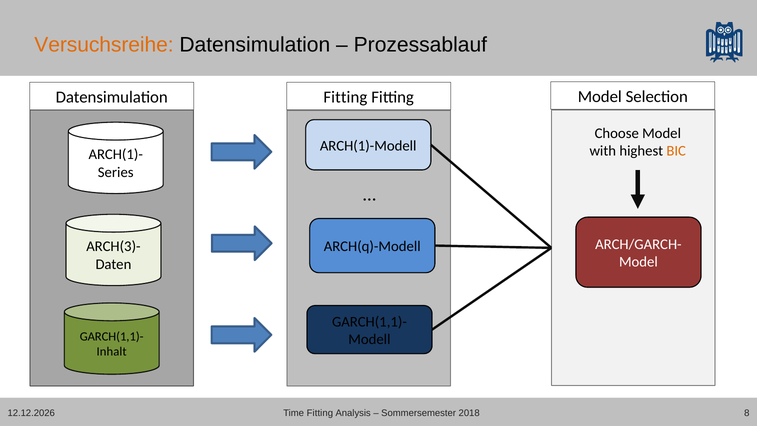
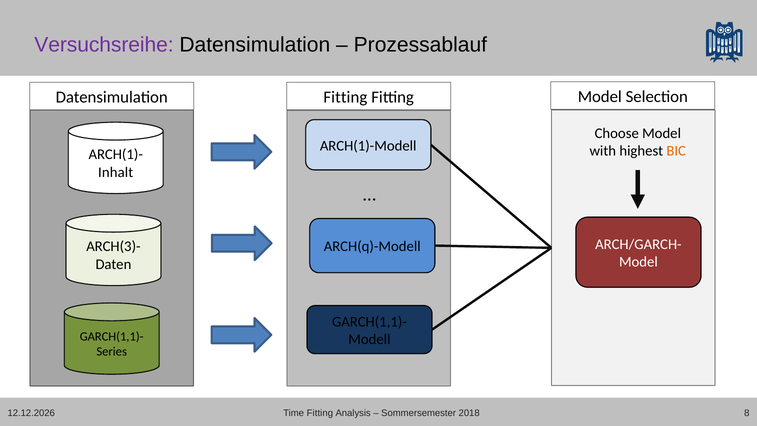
Versuchsreihe colour: orange -> purple (104, 45)
Series: Series -> Inhalt (116, 172)
Inhalt: Inhalt -> Series (112, 351)
